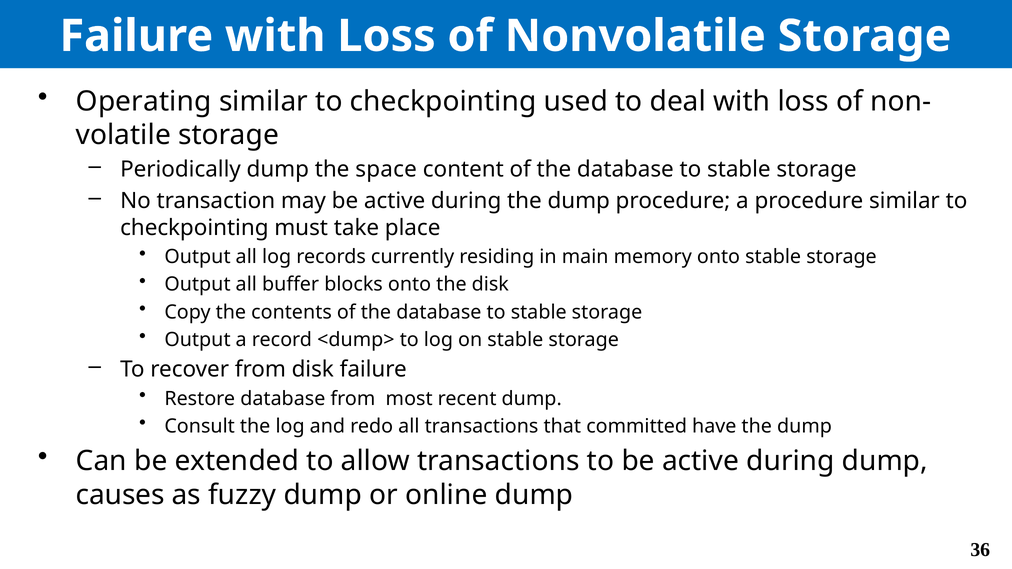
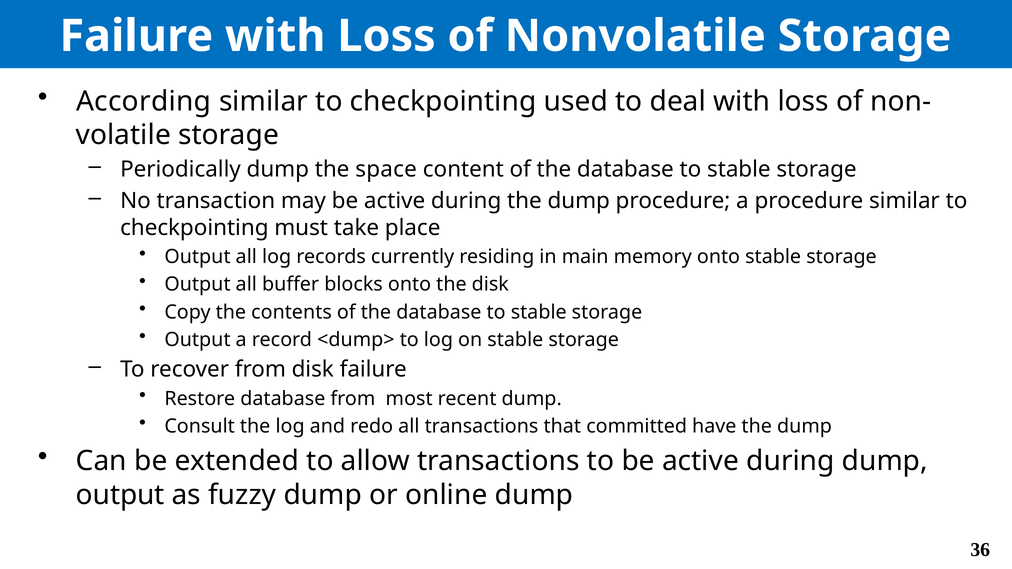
Operating: Operating -> According (144, 101)
causes: causes -> output (120, 495)
